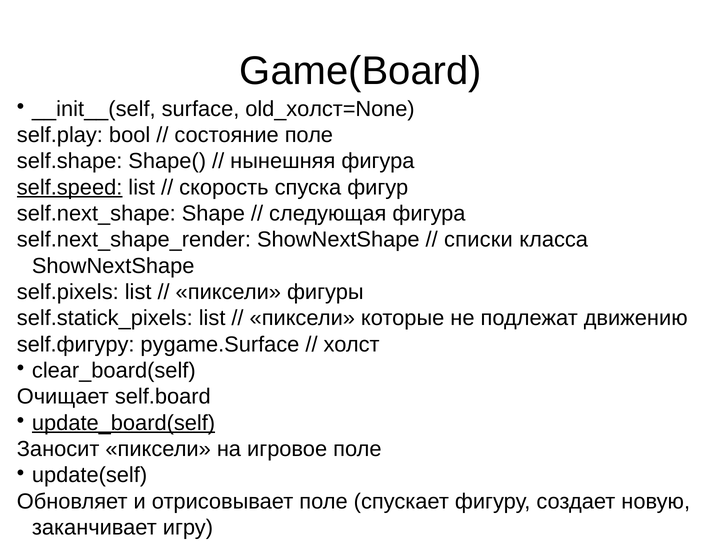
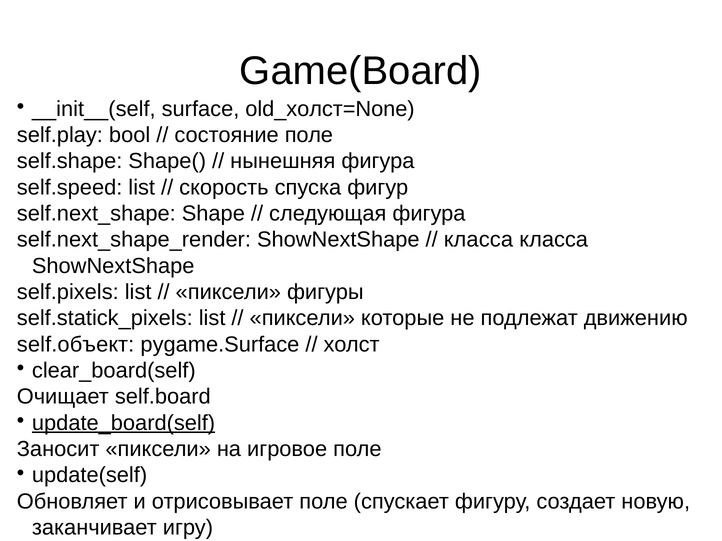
self.speed underline: present -> none (70, 187)
списки: списки -> класса (478, 240)
self.фигуру: self.фигуру -> self.объект (76, 345)
